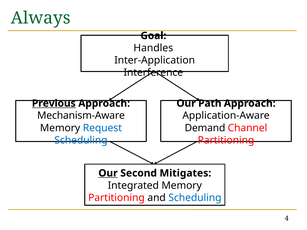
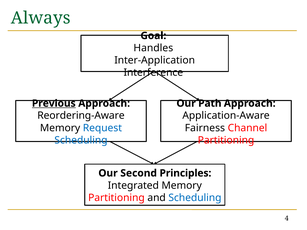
Mechanism-Aware: Mechanism-Aware -> Reordering-Aware (81, 116)
Demand: Demand -> Fairness (205, 128)
Our underline: present -> none (108, 173)
Mitigates: Mitigates -> Principles (185, 173)
